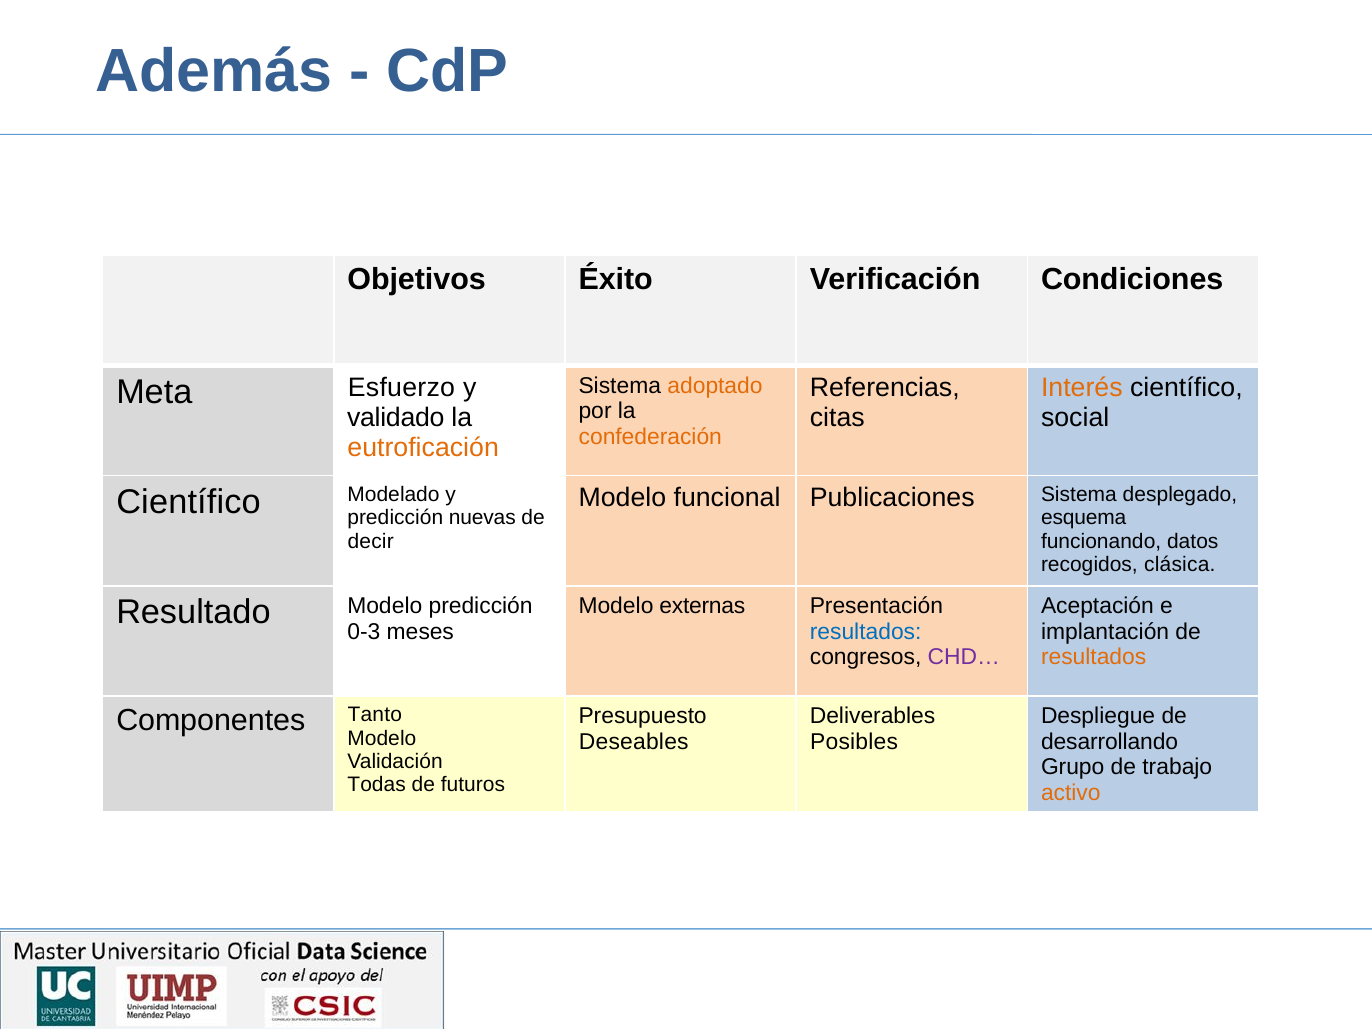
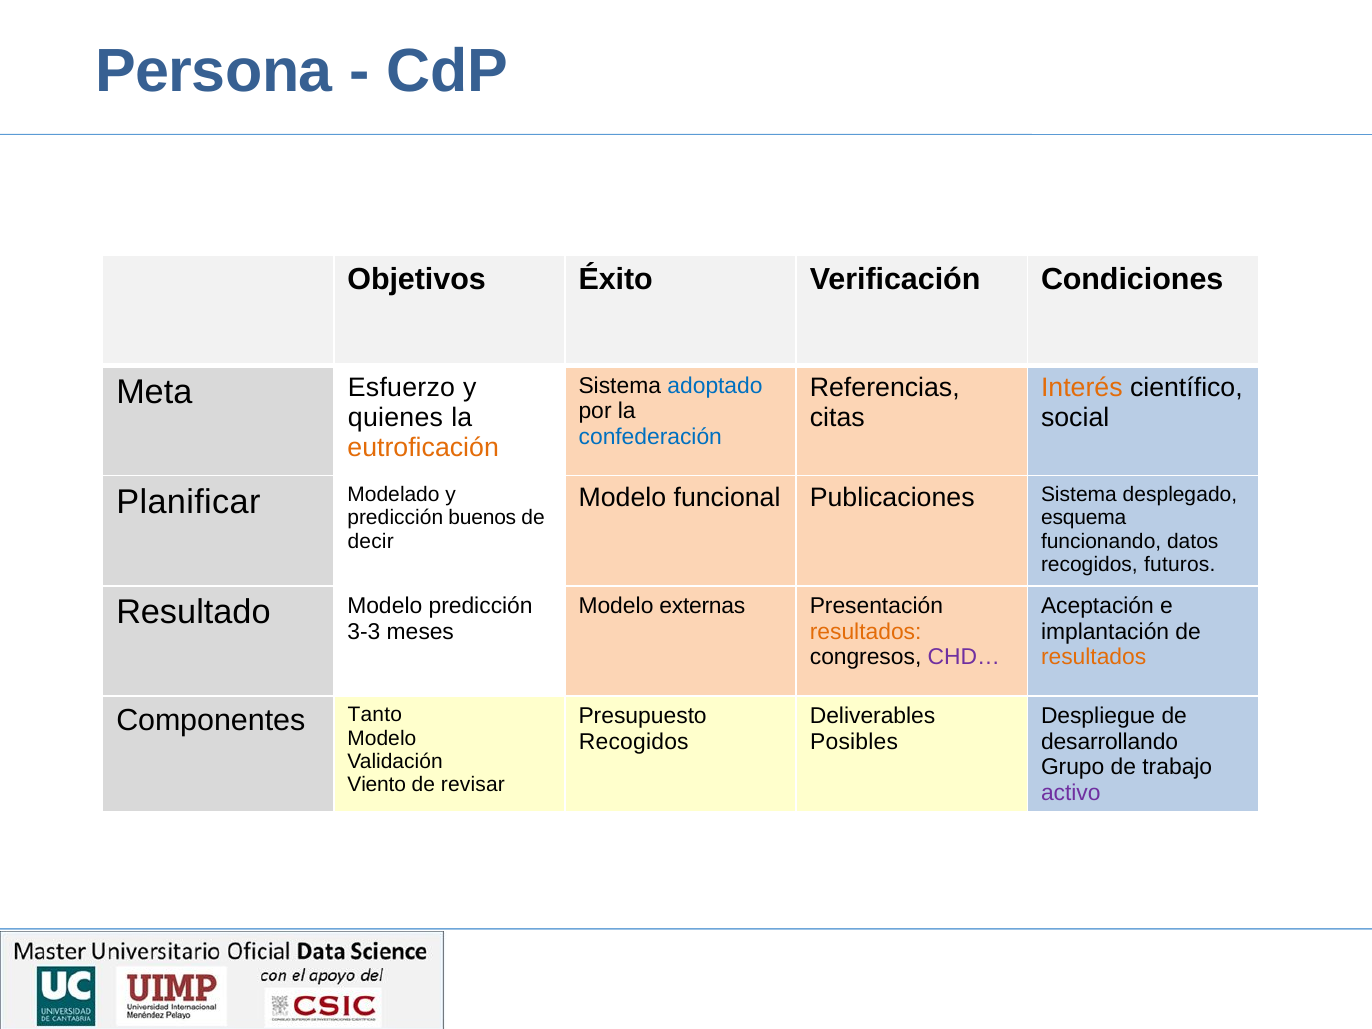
Además: Además -> Persona (214, 71)
adoptado colour: orange -> blue (715, 385)
validado: validado -> quienes (396, 418)
confederación colour: orange -> blue (650, 437)
Científico: Científico -> Planificar (188, 502)
nuevas: nuevas -> buenos (482, 518)
clásica: clásica -> futuros (1180, 564)
0-3: 0-3 -> 3-3 (364, 631)
resultados colour: blue -> orange (866, 631)
Deseables: Deseables -> Recogidos (634, 742)
Todas: Todas -> Viento (377, 785)
futuros: futuros -> revisar (473, 785)
activo colour: orange -> purple (1071, 793)
